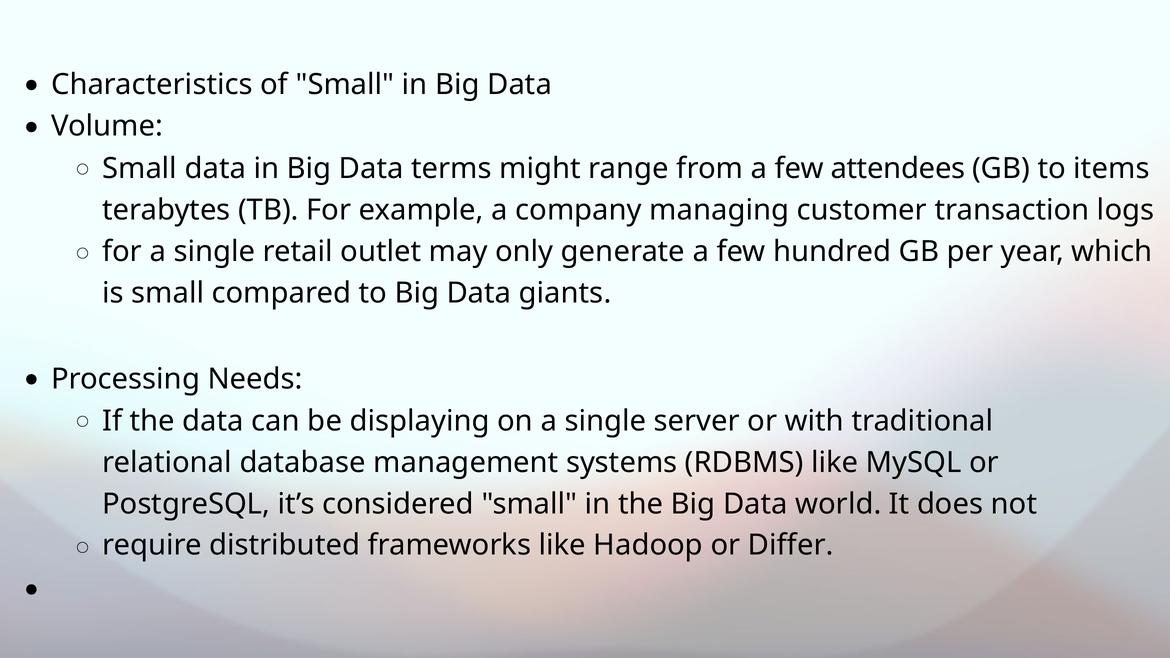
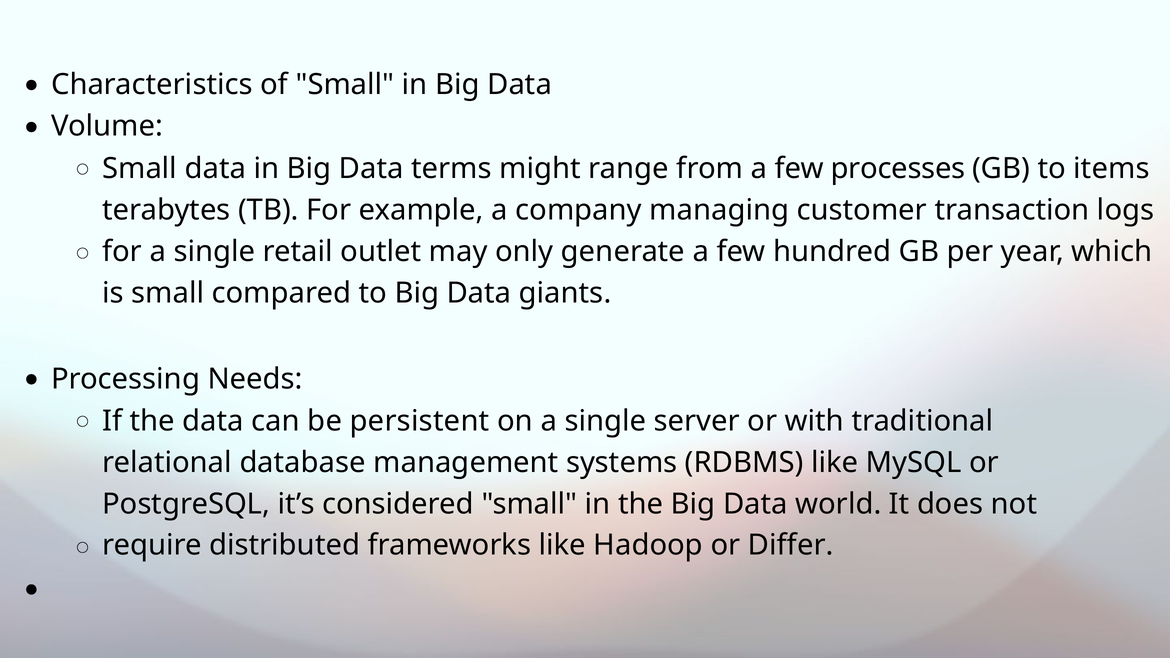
attendees: attendees -> processes (898, 169)
displaying: displaying -> persistent (420, 421)
